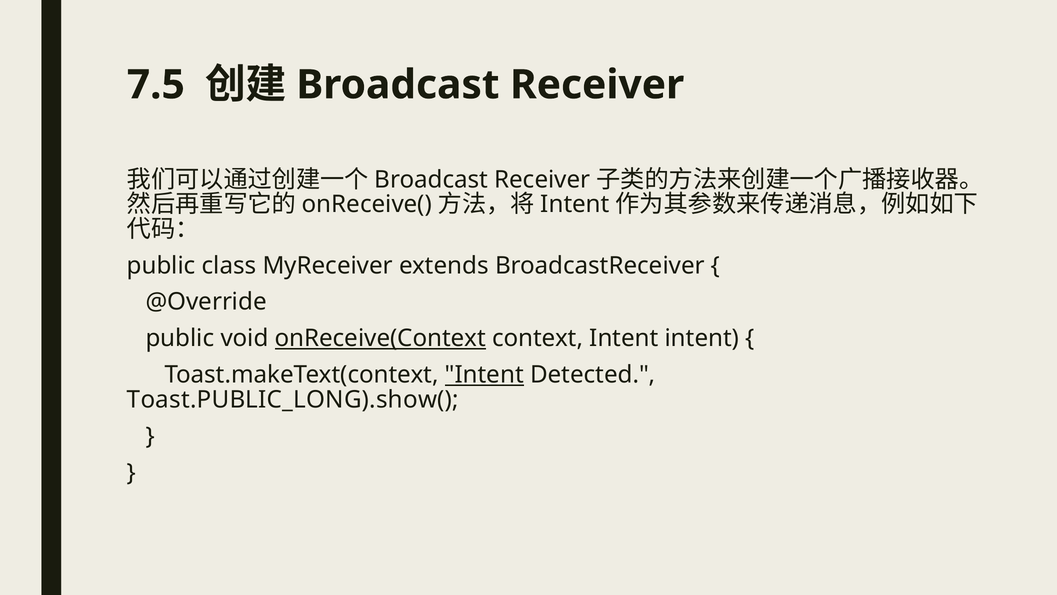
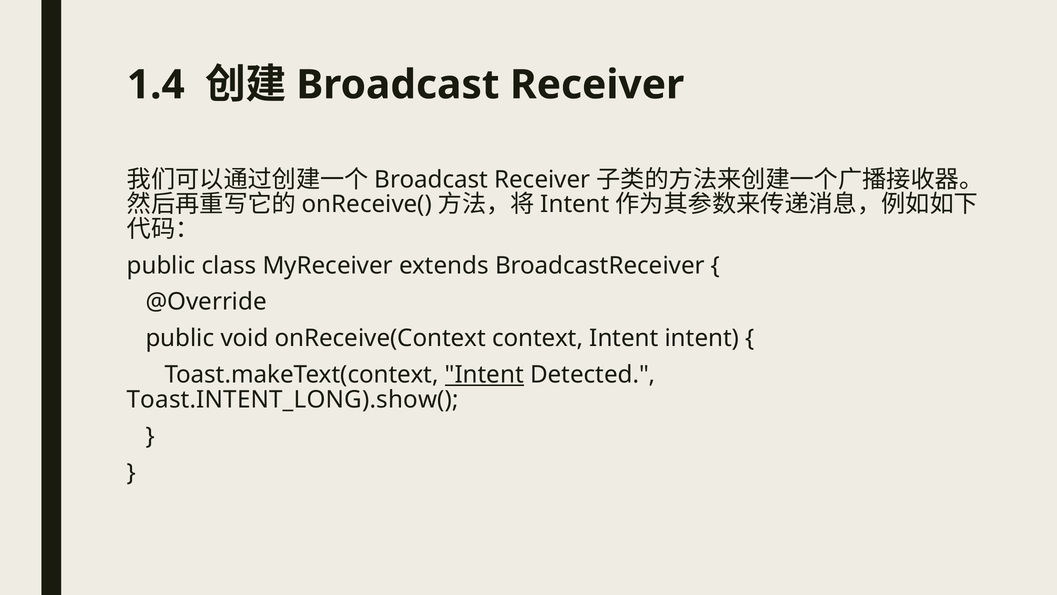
7.5: 7.5 -> 1.4 (156, 85)
onReceive(Context underline: present -> none (380, 338)
Toast.PUBLIC_LONG).show(: Toast.PUBLIC_LONG).show( -> Toast.INTENT_LONG).show( (293, 399)
